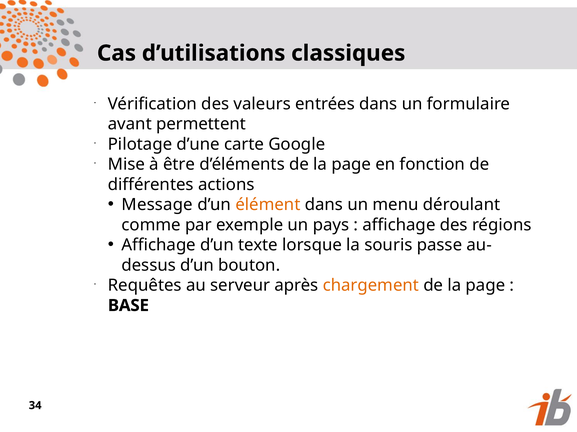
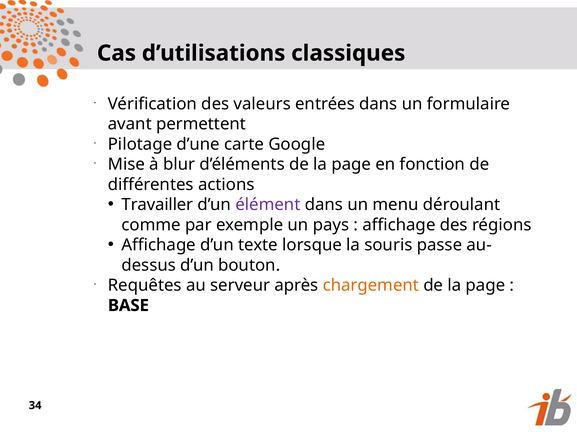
être: être -> blur (179, 165)
Message: Message -> Travailler (157, 205)
élément colour: orange -> purple (268, 205)
